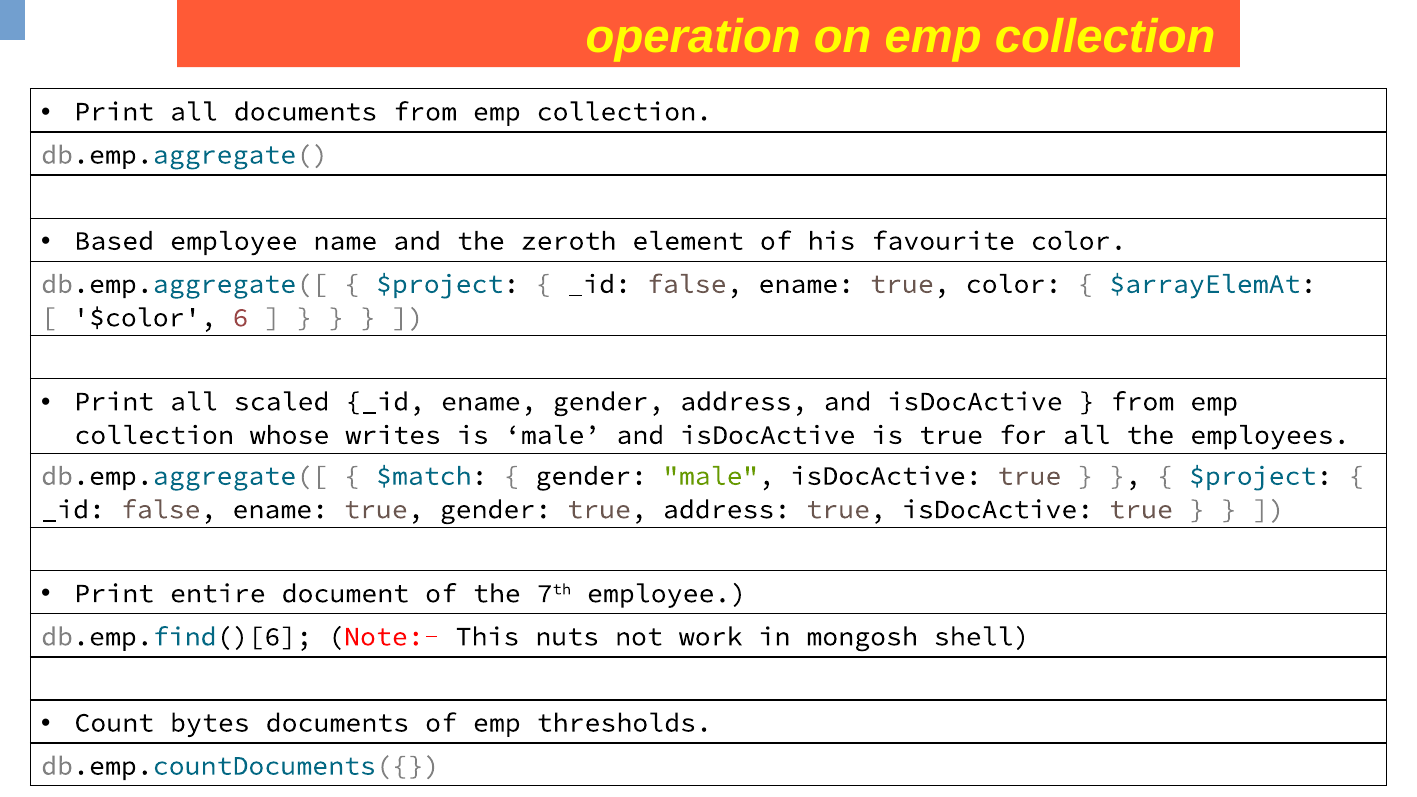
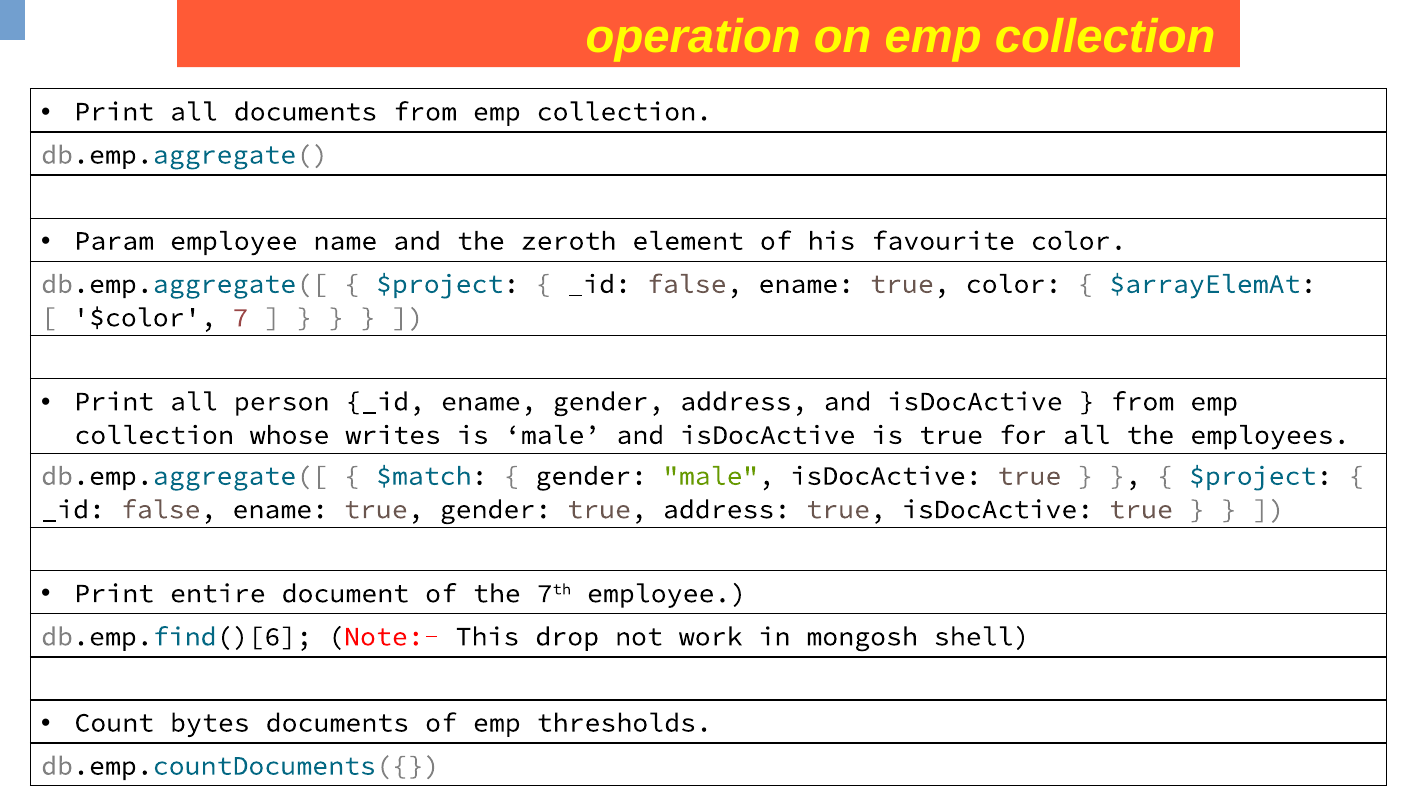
Based: Based -> Param (114, 241)
6: 6 -> 7 (240, 318)
scaled: scaled -> person (282, 402)
nuts: nuts -> drop (567, 637)
